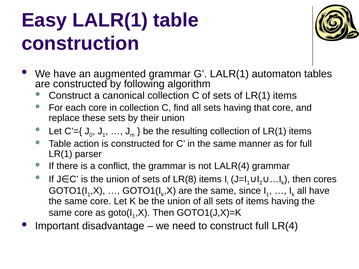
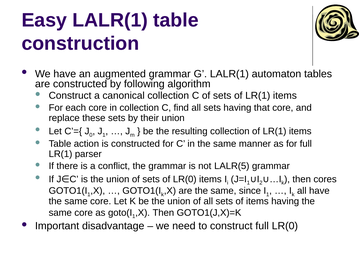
LALR(4: LALR(4 -> LALR(5 (232, 166)
of LR(8: LR(8 -> LR(0 (185, 179)
full LR(4: LR(4 -> LR(0 (285, 226)
